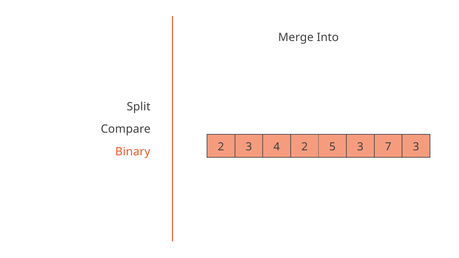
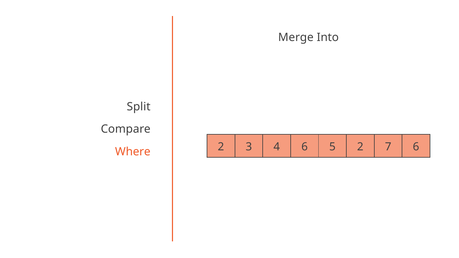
4 2: 2 -> 6 (305, 147)
5 3: 3 -> 2 (360, 147)
7 3: 3 -> 6 (416, 147)
Binary: Binary -> Where (133, 152)
